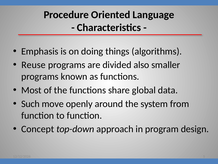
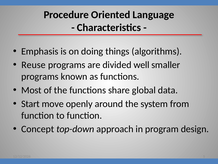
also: also -> well (141, 65)
Such: Such -> Start (30, 104)
